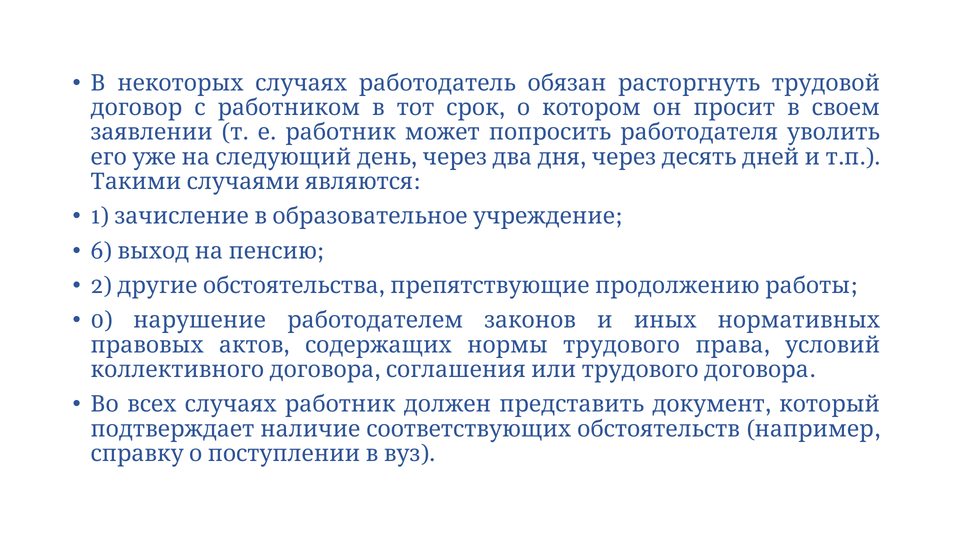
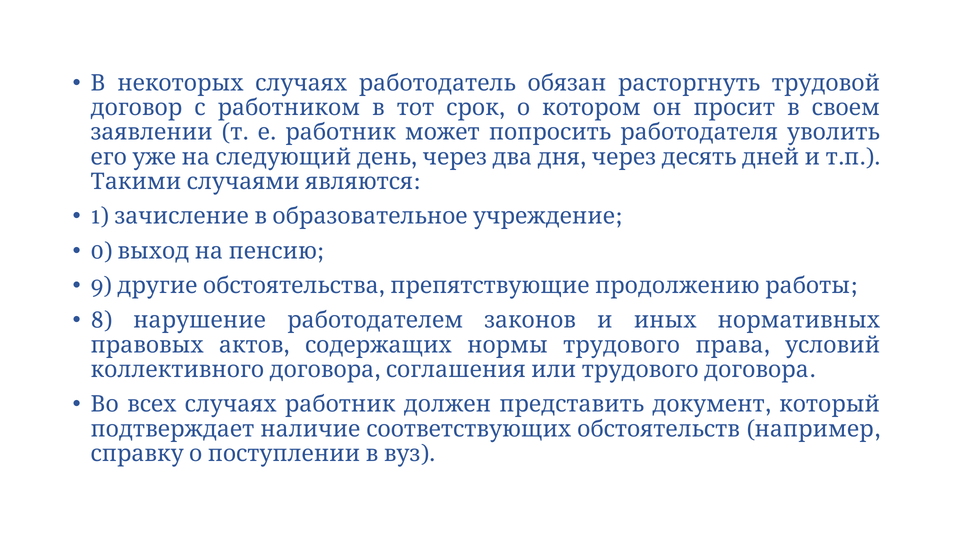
6: 6 -> 0 (101, 251)
2: 2 -> 9 (101, 286)
0: 0 -> 8 (101, 320)
